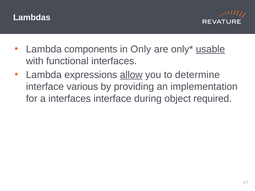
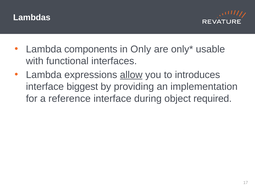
usable underline: present -> none (210, 49)
determine: determine -> introduces (197, 75)
various: various -> biggest (82, 87)
a interfaces: interfaces -> reference (70, 99)
